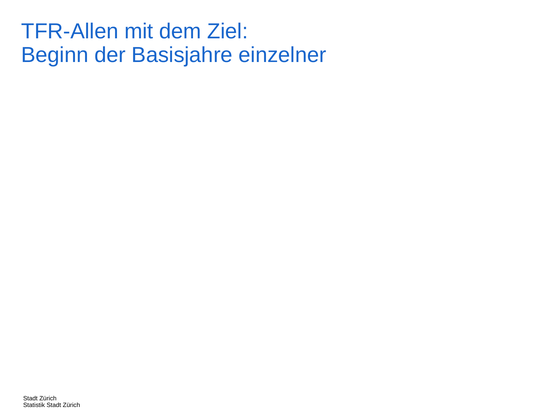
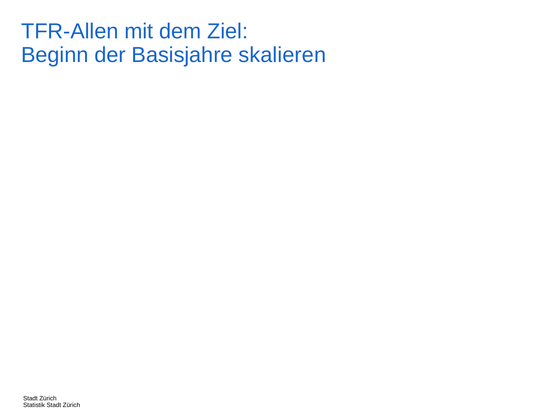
einzelner: einzelner -> skalieren (282, 55)
